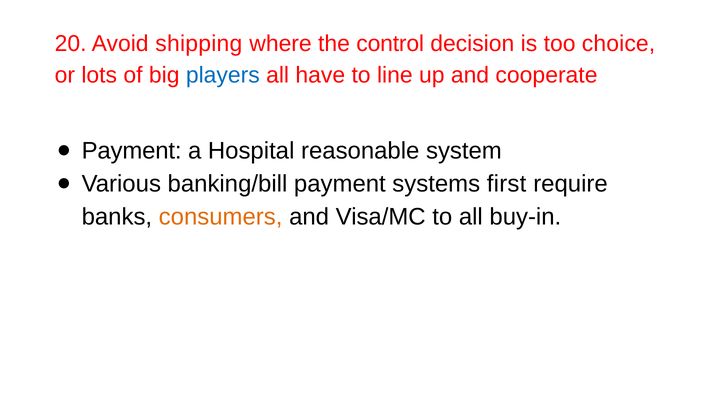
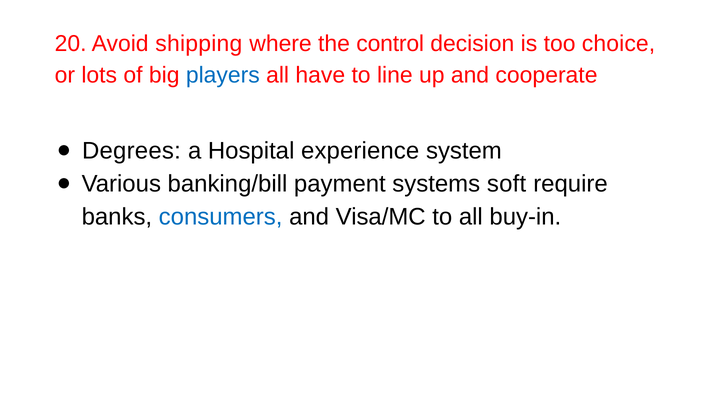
Payment: Payment -> Degrees (131, 151)
reasonable: reasonable -> experience (360, 151)
first: first -> soft (507, 184)
consumers colour: orange -> blue (221, 217)
